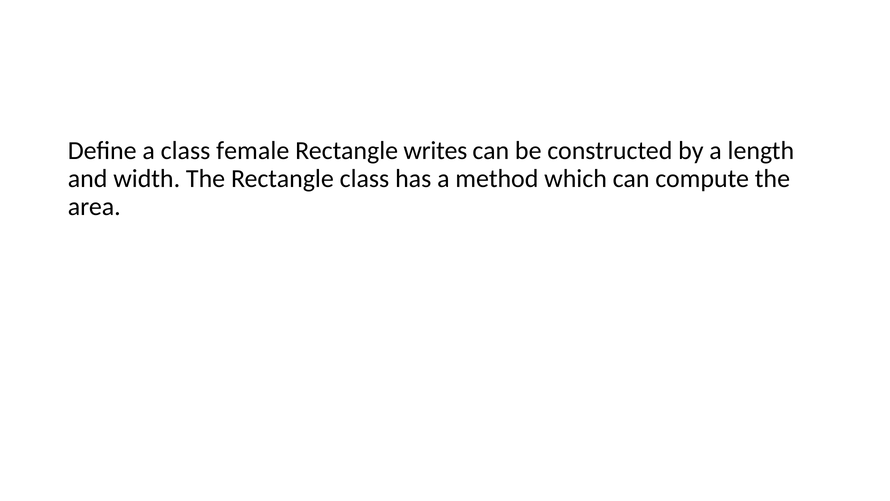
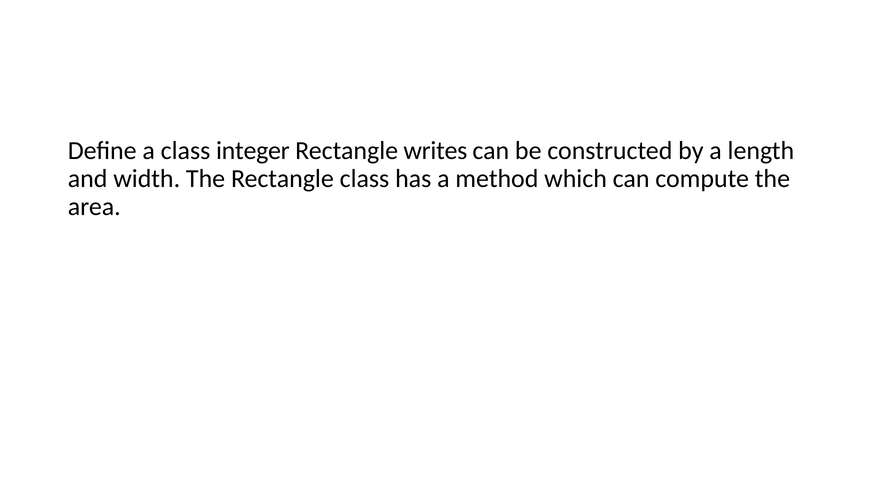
female: female -> integer (253, 150)
